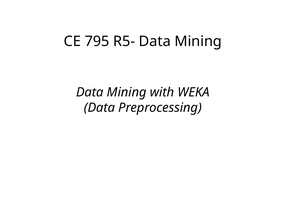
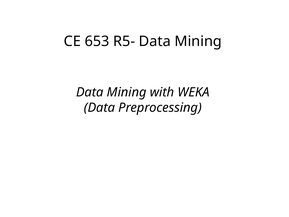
795: 795 -> 653 (97, 41)
